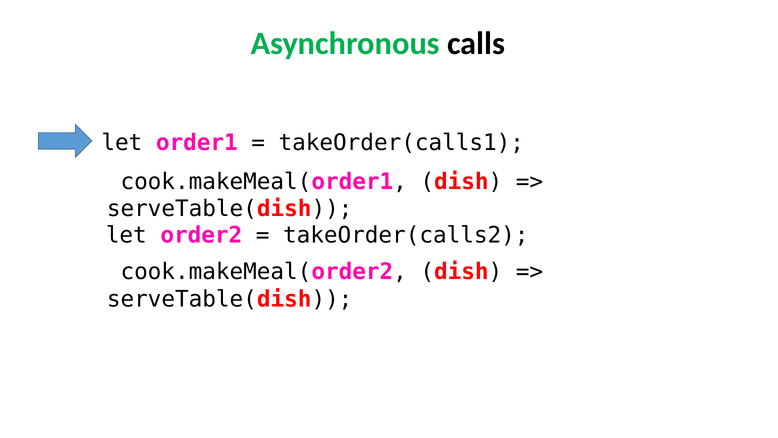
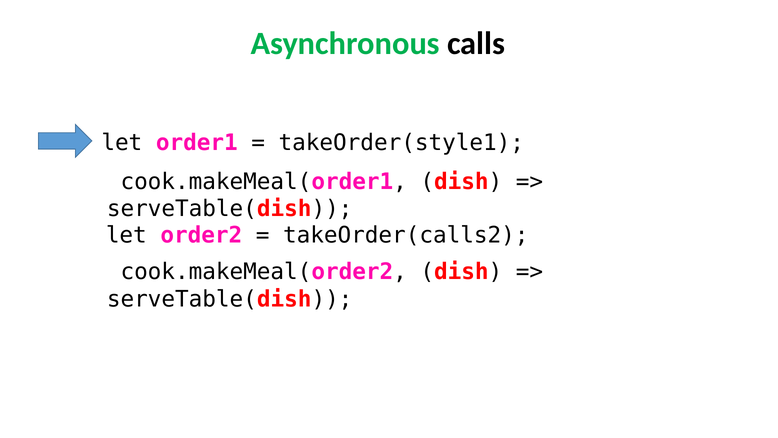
takeOrder(calls1: takeOrder(calls1 -> takeOrder(style1 (401, 142)
